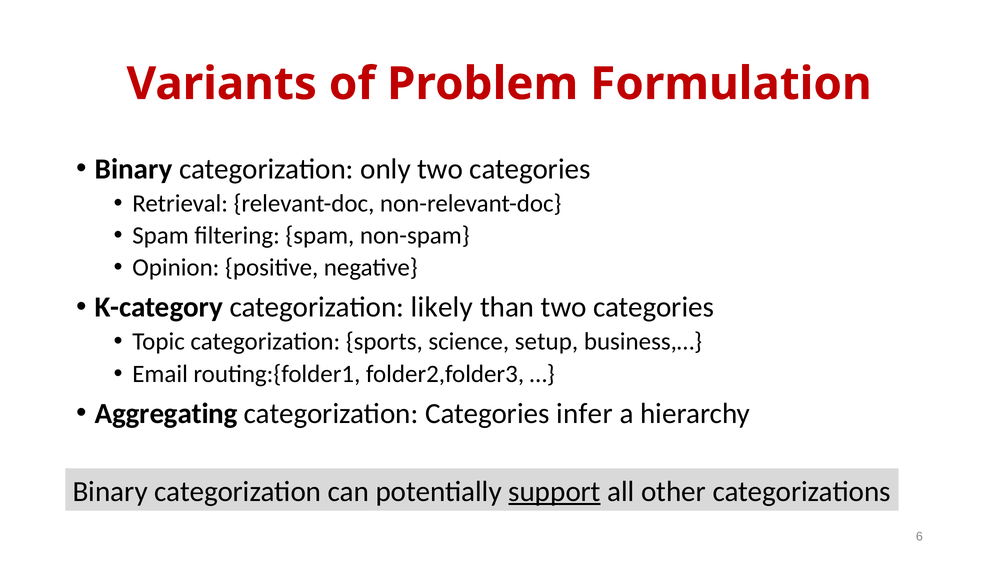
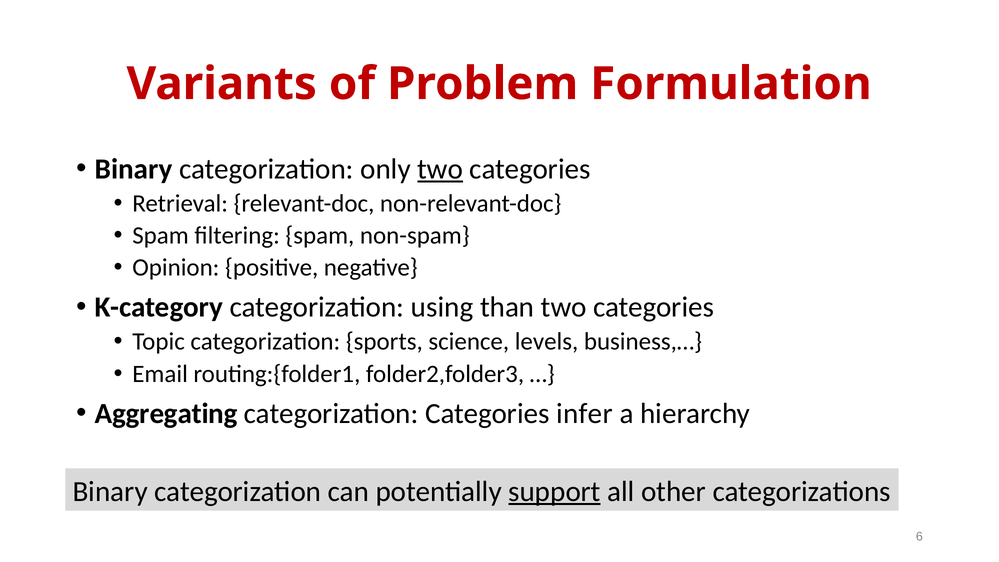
two underline: none -> present (440, 169)
likely: likely -> using (442, 307)
setup: setup -> levels (547, 342)
